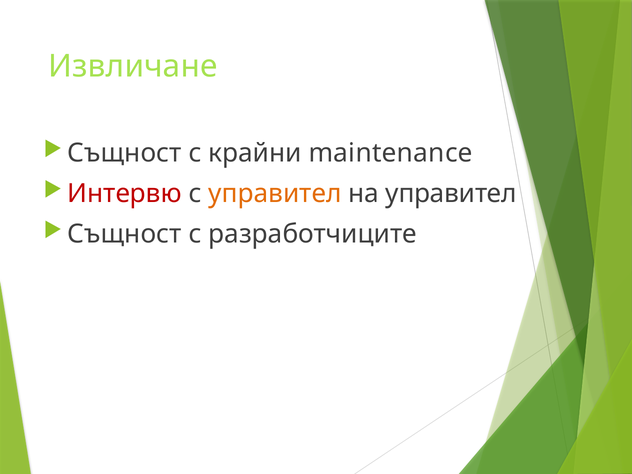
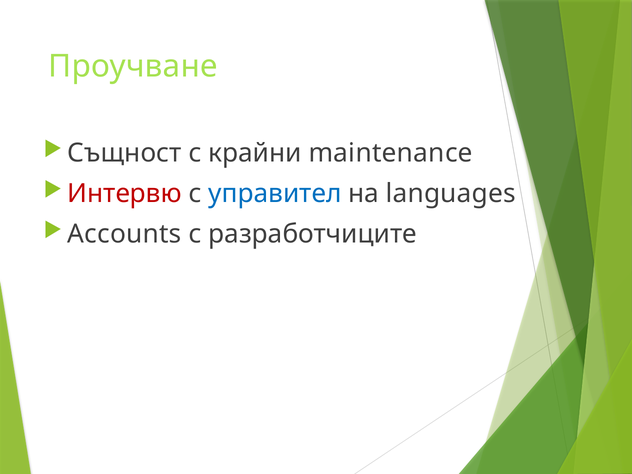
Извличане: Извличане -> Проучване (133, 66)
управител colour: orange -> blue (275, 194)
на управител: управител -> languages (451, 194)
Същност: Същност -> Accounts (124, 234)
